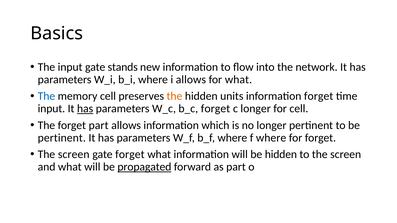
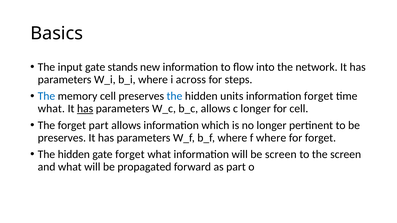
i allows: allows -> across (191, 80)
for what: what -> steps (239, 80)
the colour: orange -> blue (174, 96)
input: input -> what (51, 109)
b_c forget: forget -> allows (216, 109)
pertinent: pertinent -> preserves (62, 138)
screen: screen -> hidden (74, 155)
be hidden: hidden -> screen (281, 155)
propagated underline: present -> none (144, 167)
